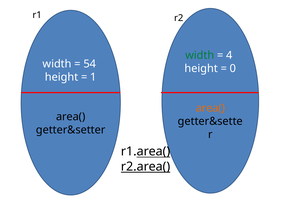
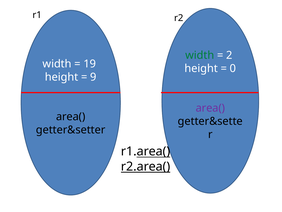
4: 4 -> 2 (229, 55)
54: 54 -> 19 (90, 64)
1: 1 -> 9 (93, 77)
area( colour: orange -> purple (210, 108)
